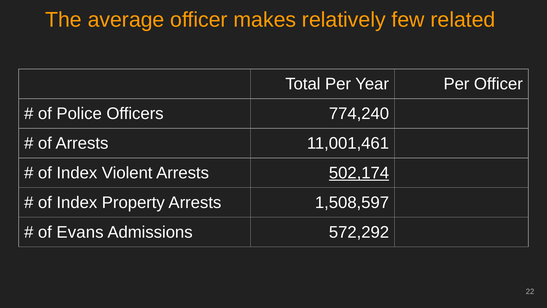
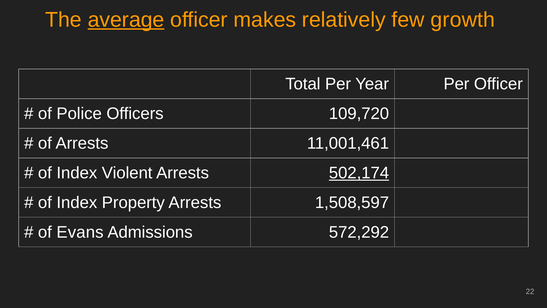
average underline: none -> present (126, 20)
related: related -> growth (463, 20)
774,240: 774,240 -> 109,720 (359, 114)
